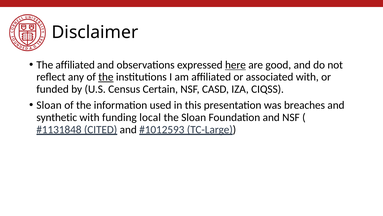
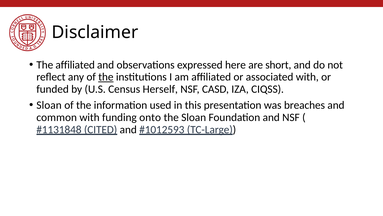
here underline: present -> none (235, 65)
good: good -> short (278, 65)
Certain: Certain -> Herself (160, 89)
synthetic: synthetic -> common (57, 117)
local: local -> onto (150, 117)
